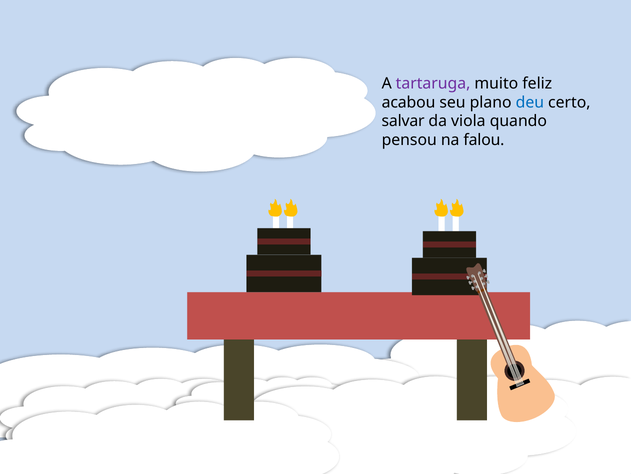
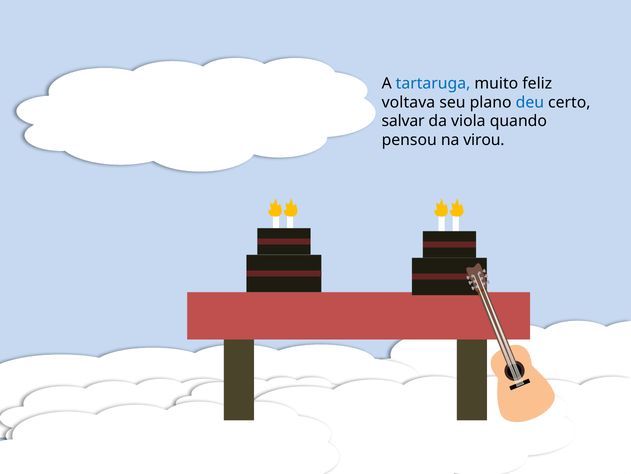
tartaruga colour: purple -> blue (433, 83)
acabou: acabou -> voltava (408, 102)
falou: falou -> virou (484, 140)
